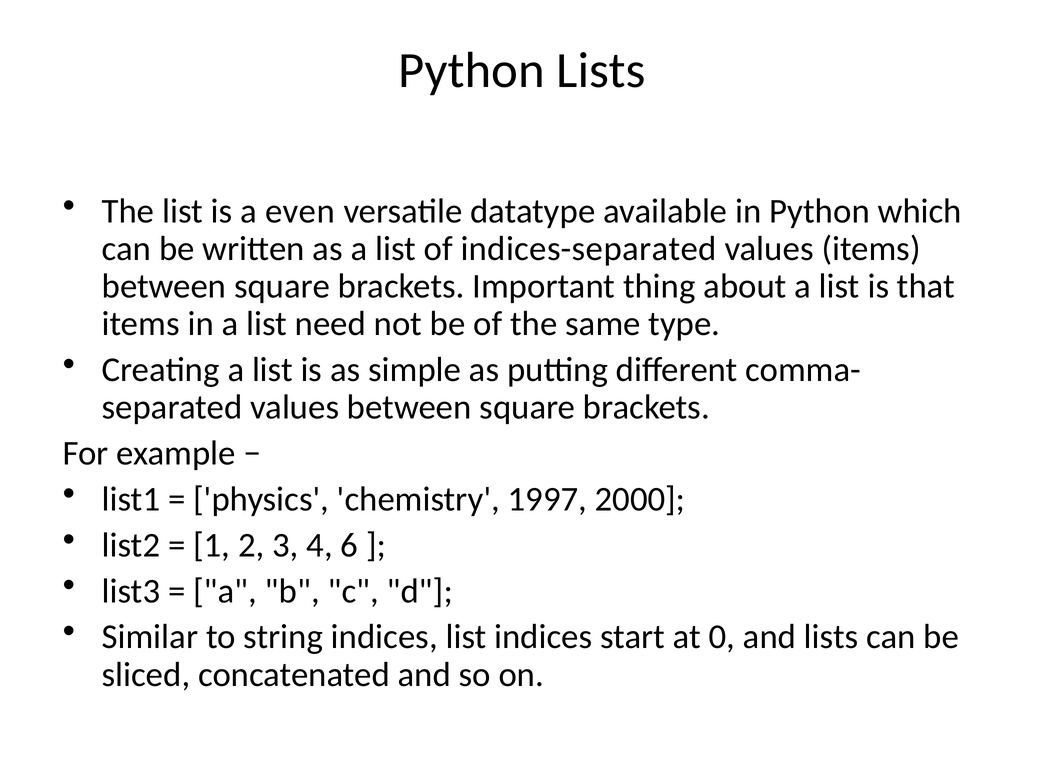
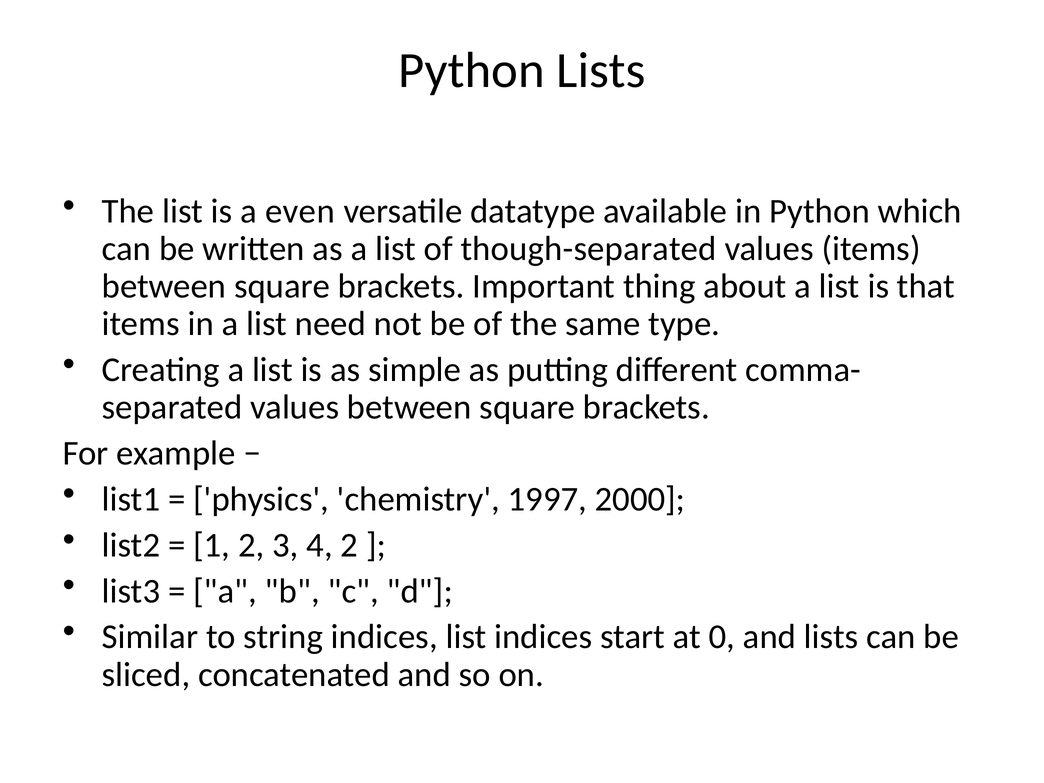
indices-separated: indices-separated -> though-separated (589, 249)
4 6: 6 -> 2 (349, 545)
